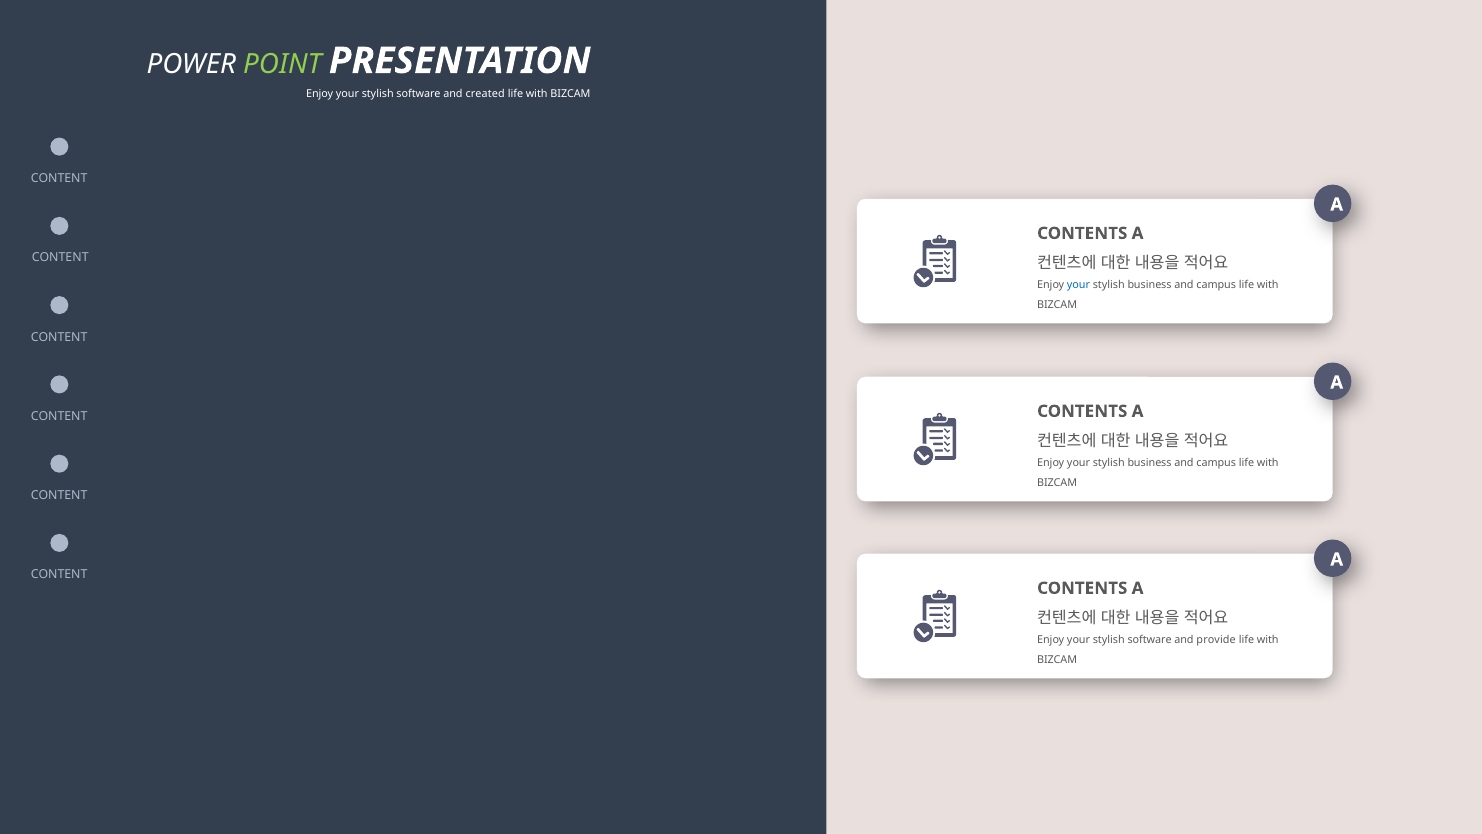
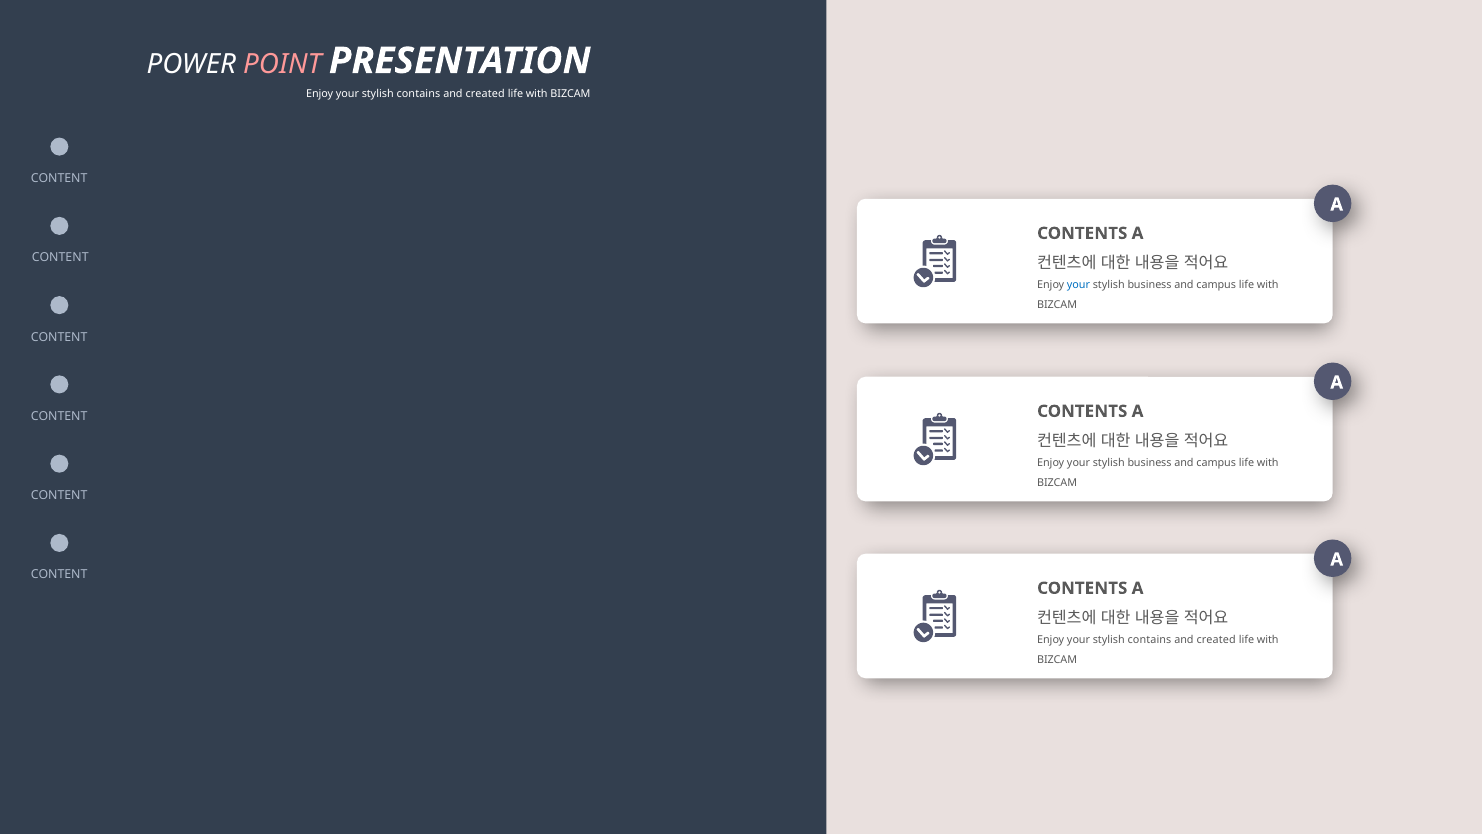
POINT colour: light green -> pink (282, 64)
software: software -> contains (418, 94)
software: software -> contains (1149, 640)
provide: provide -> created (1216, 640)
